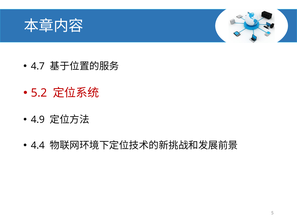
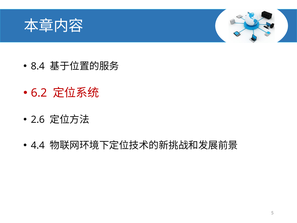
4.7: 4.7 -> 8.4 (38, 66)
5.2: 5.2 -> 6.2 (39, 93)
4.9: 4.9 -> 2.6 (38, 119)
